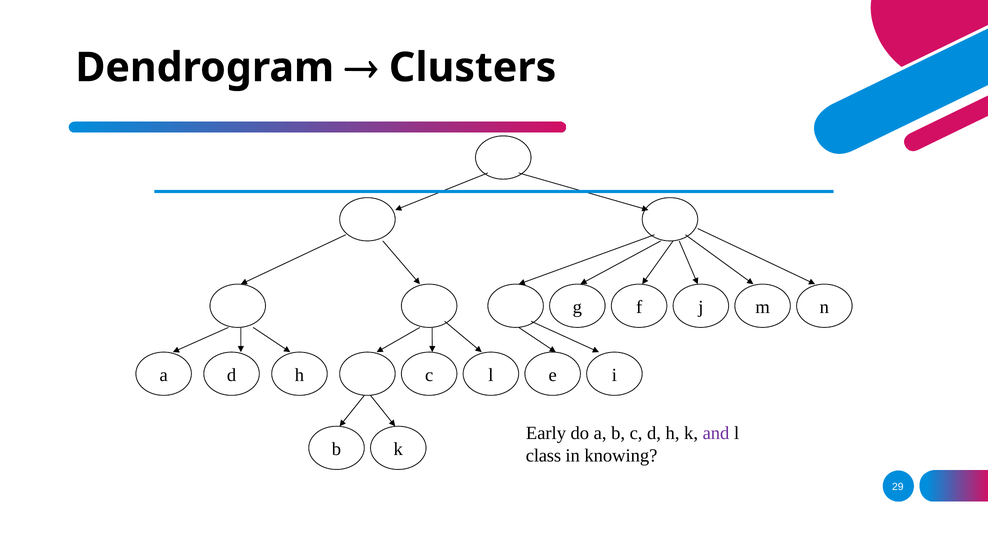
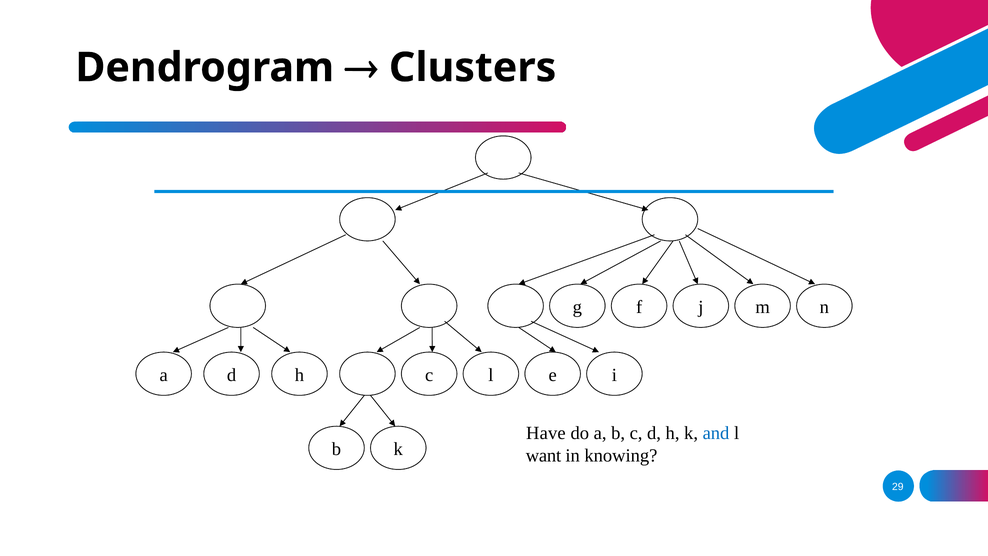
Early: Early -> Have (546, 433)
and colour: purple -> blue (716, 433)
class: class -> want (543, 455)
